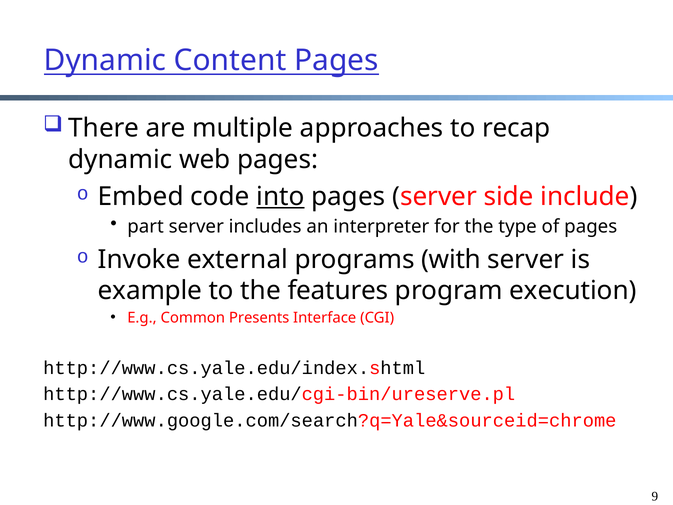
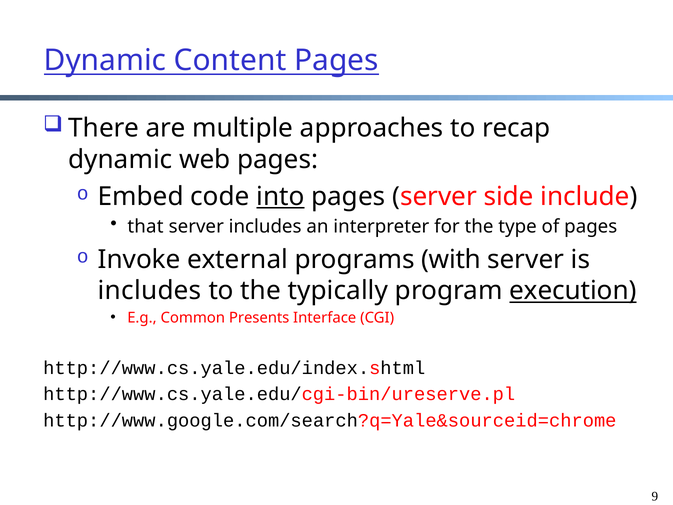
part: part -> that (145, 227)
example: example -> includes (150, 291)
features: features -> typically (338, 291)
execution underline: none -> present (573, 291)
